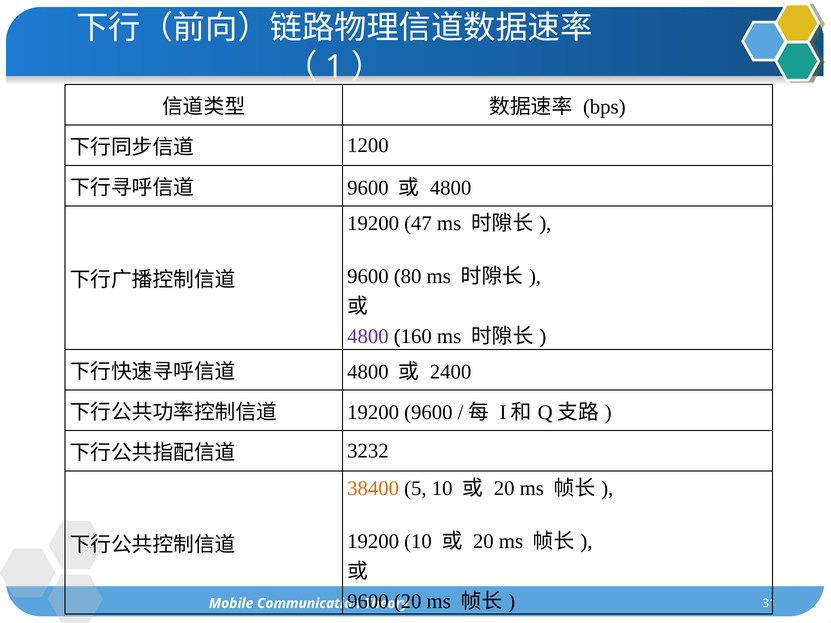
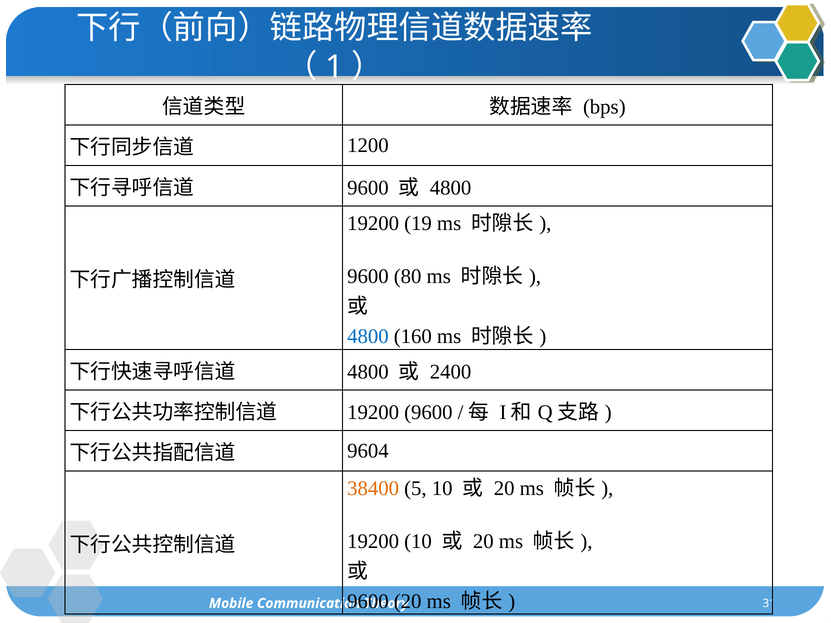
47: 47 -> 19 (418, 223)
4800 colour: purple -> blue (368, 337)
3232: 3232 -> 9604 (368, 451)
